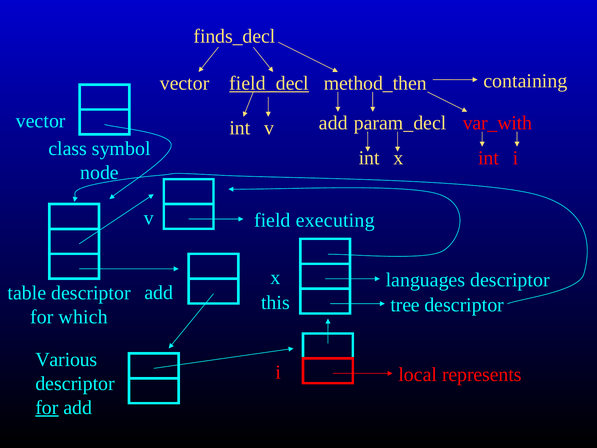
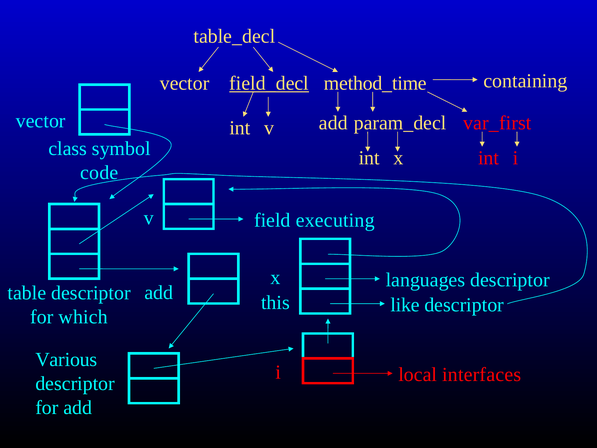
finds_decl: finds_decl -> table_decl (234, 36)
method_then: method_then -> method_time (375, 83)
var_with: var_with -> var_first (497, 123)
node: node -> code (99, 173)
tree: tree -> like (405, 305)
represents: represents -> interfaces (482, 374)
for underline: present -> none (47, 407)
